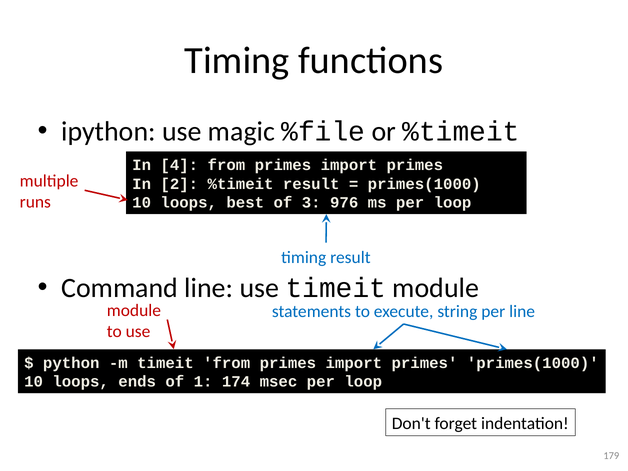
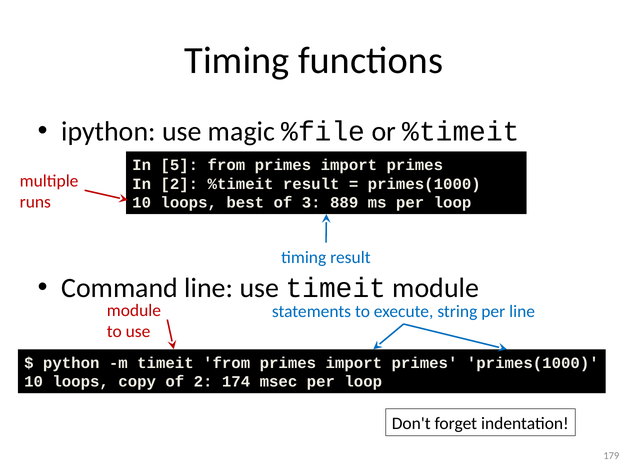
4: 4 -> 5 (179, 165)
976: 976 -> 889 (344, 203)
ends: ends -> copy (137, 382)
of 1: 1 -> 2 (203, 382)
